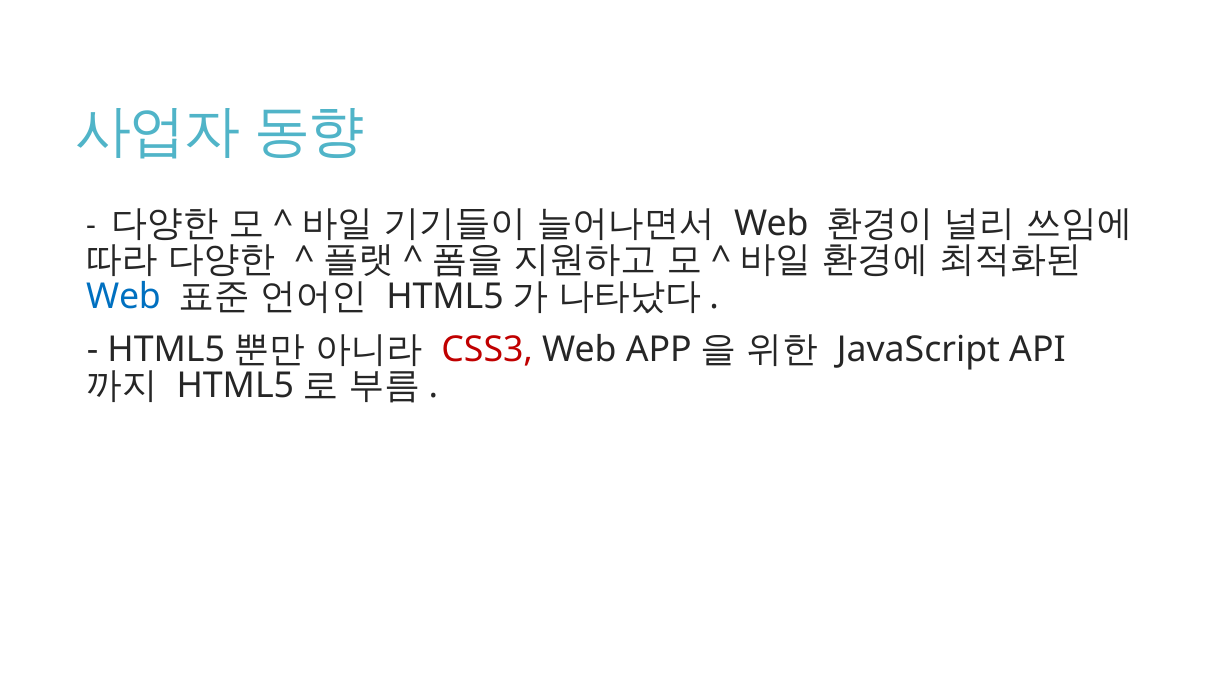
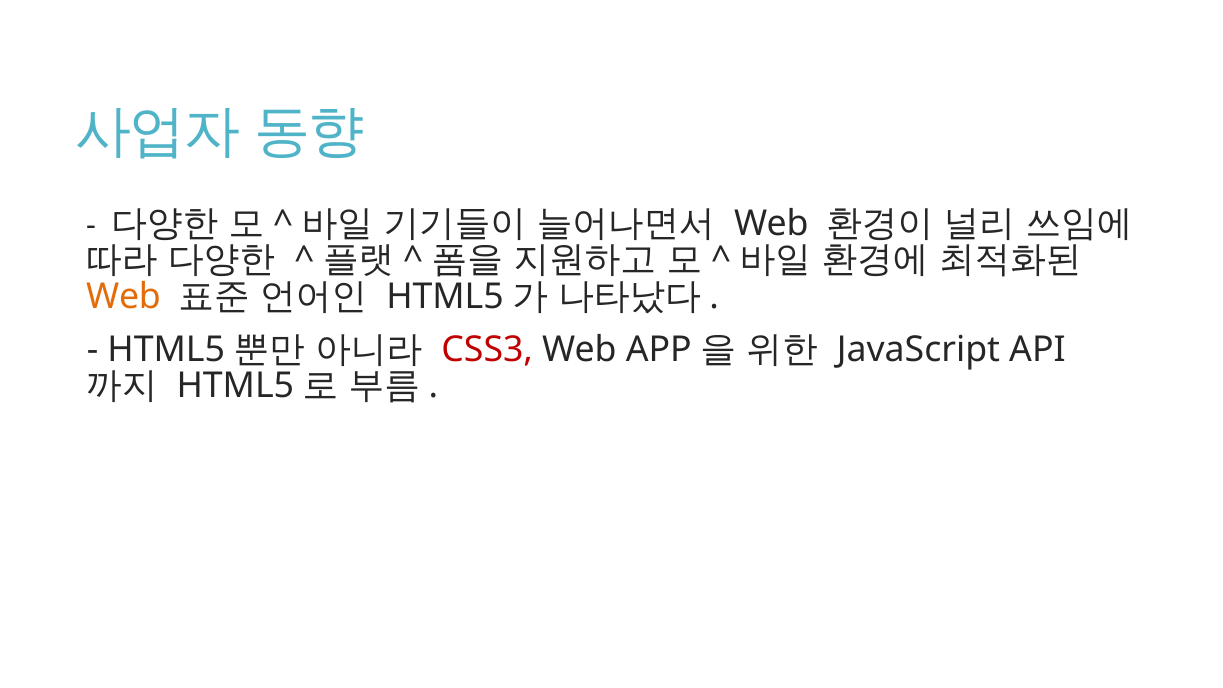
Web colour: blue -> orange (124, 297)
